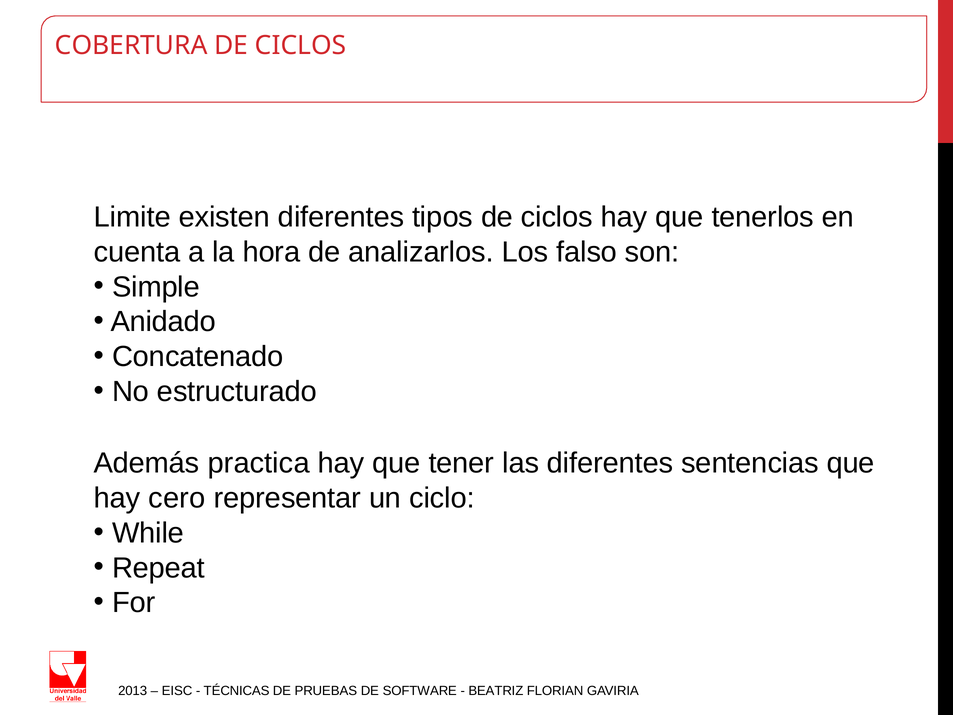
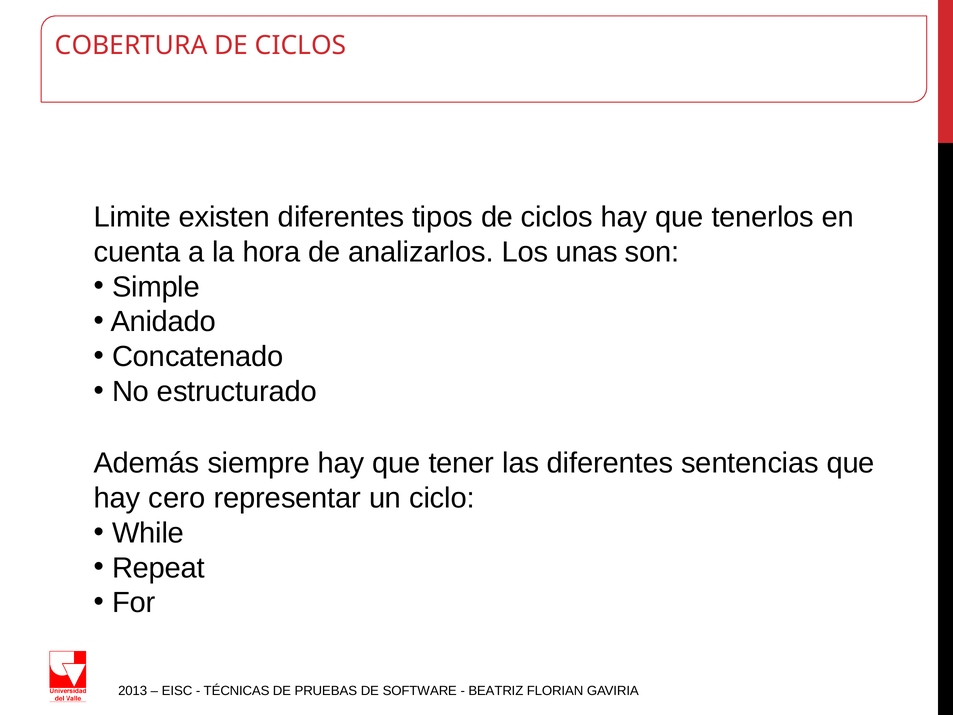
falso: falso -> unas (587, 252)
practica: practica -> siempre (259, 463)
